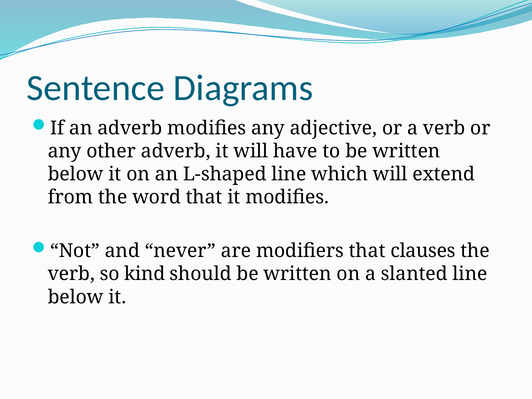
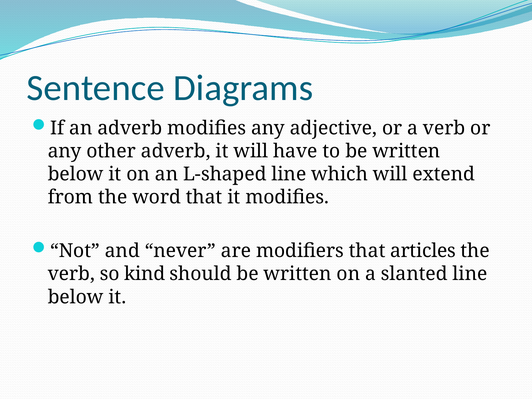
clauses: clauses -> articles (423, 251)
